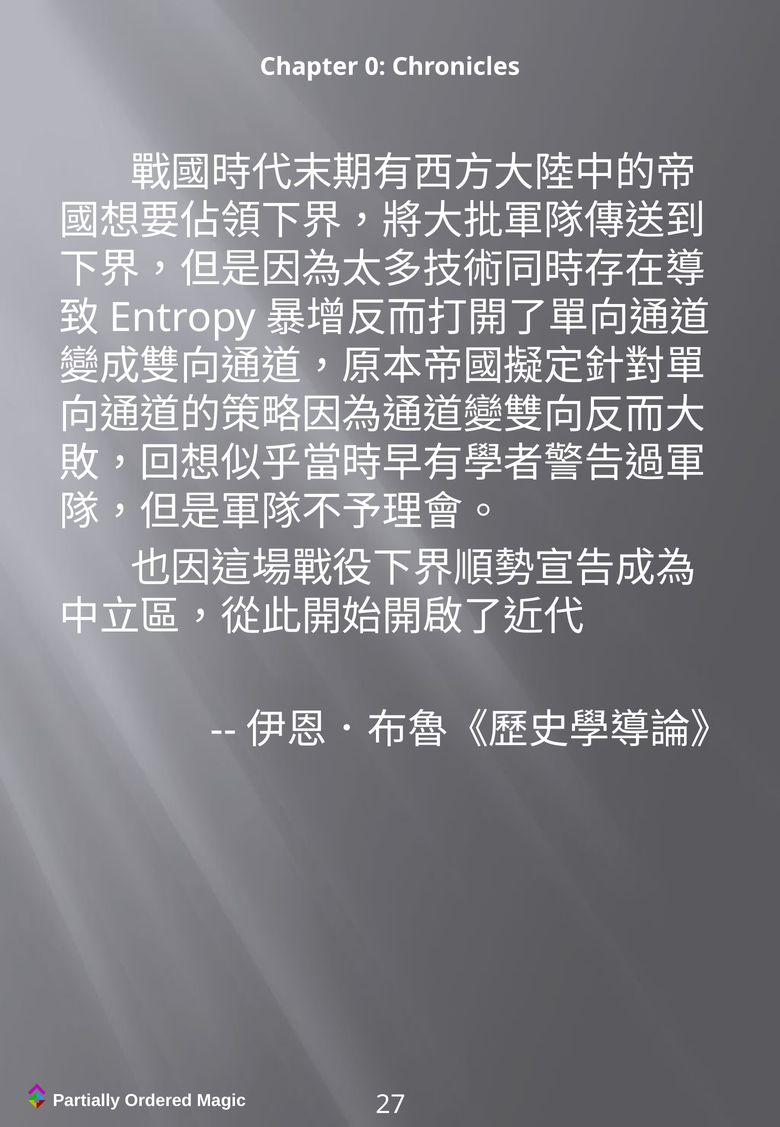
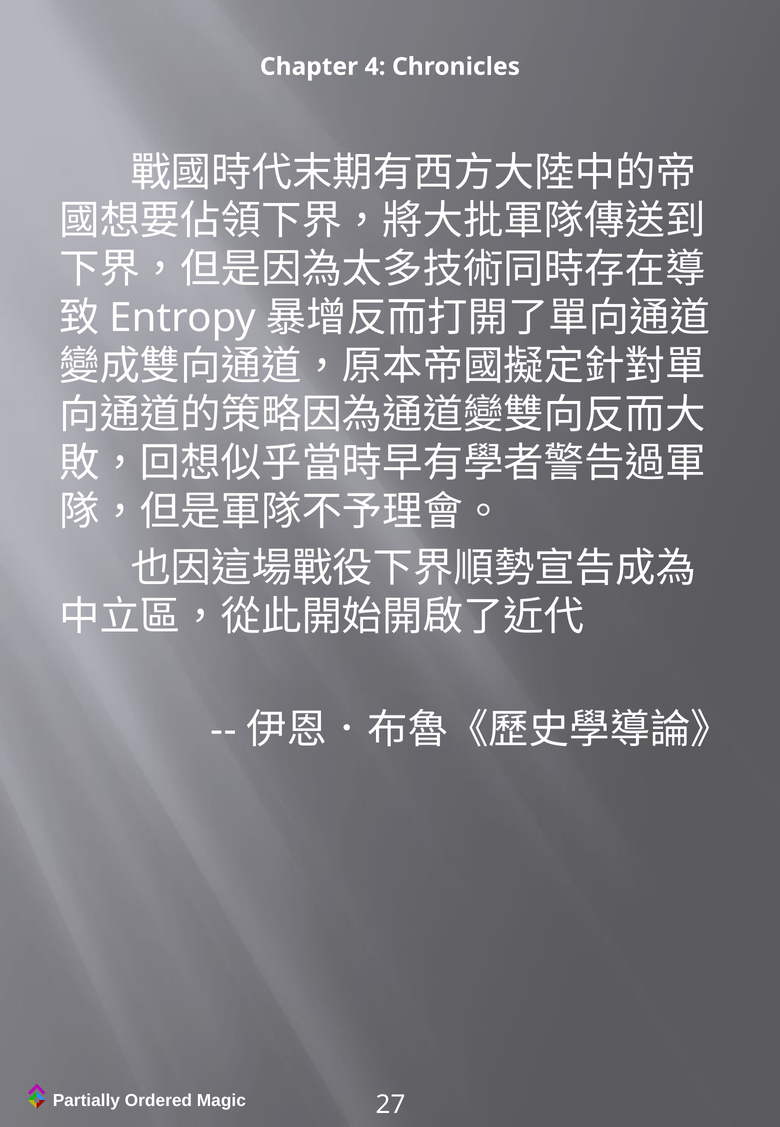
0: 0 -> 4 (375, 67)
